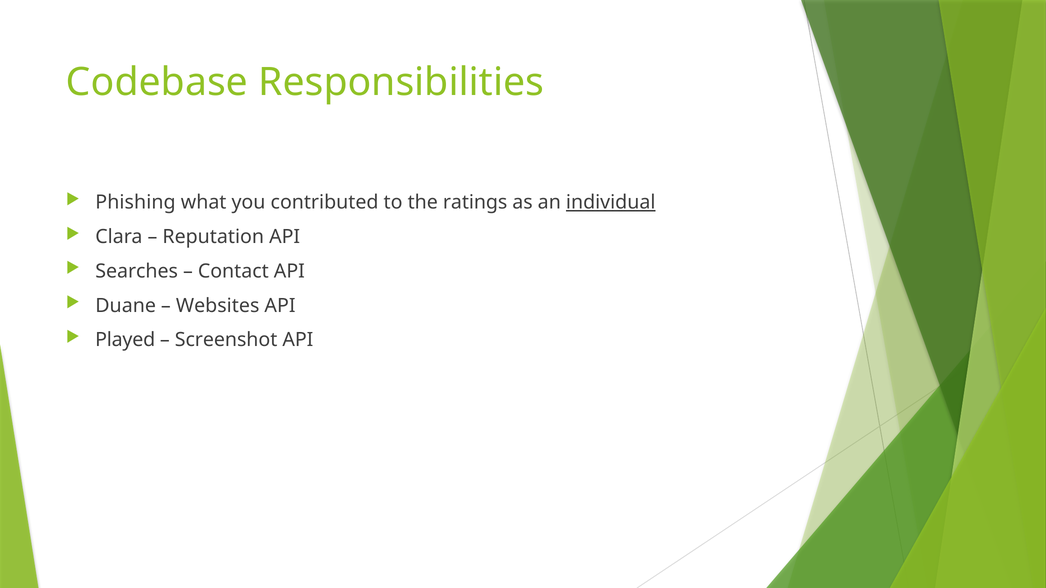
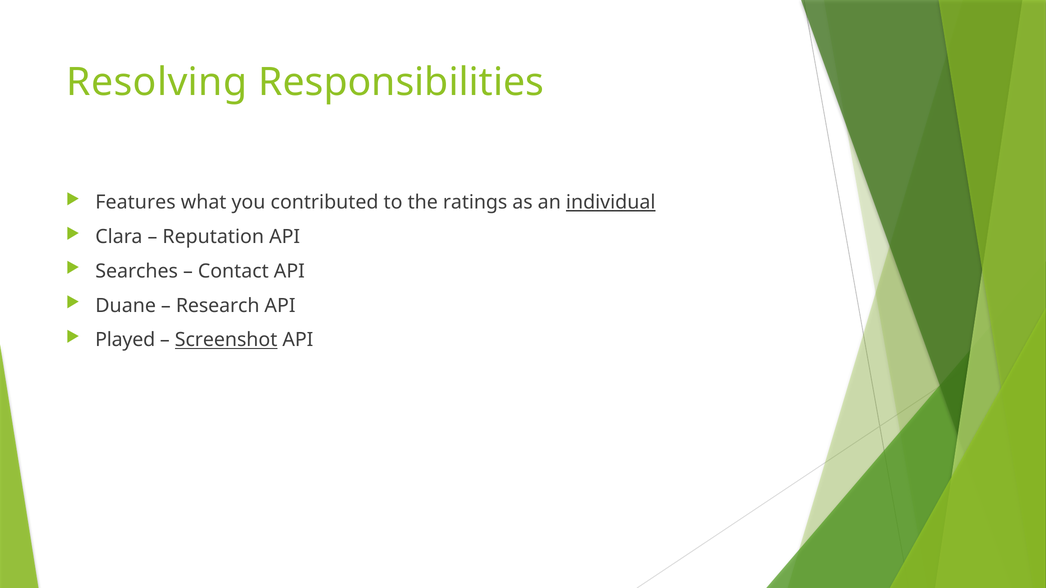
Codebase: Codebase -> Resolving (157, 82)
Phishing: Phishing -> Features (136, 202)
Websites: Websites -> Research (218, 306)
Screenshot underline: none -> present (226, 340)
